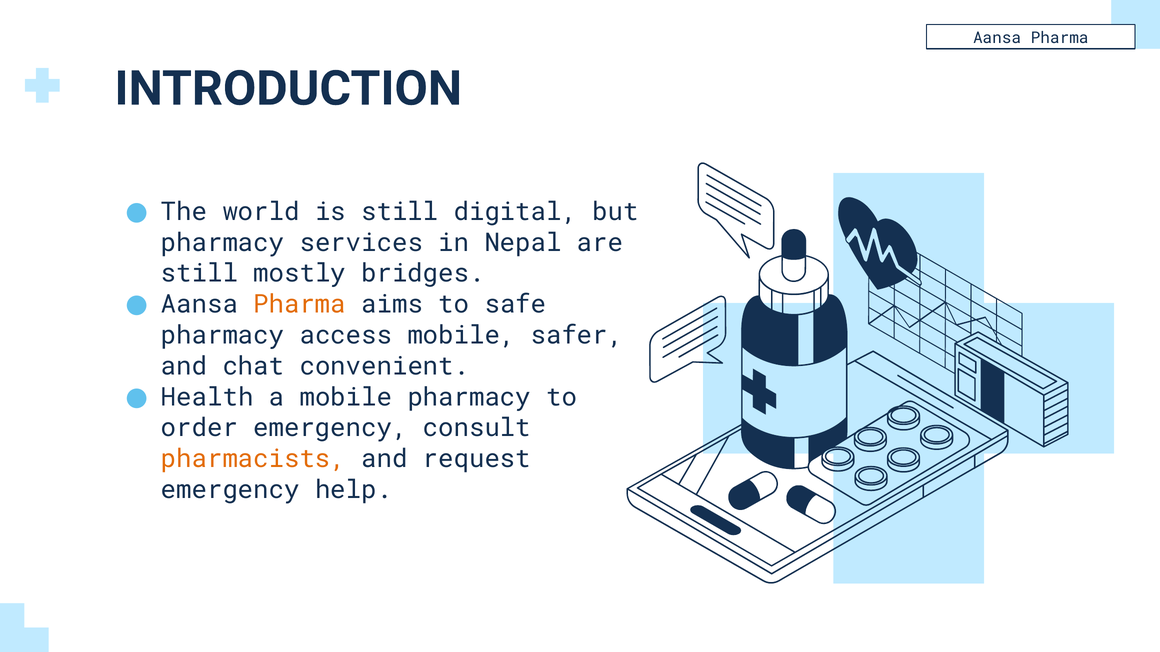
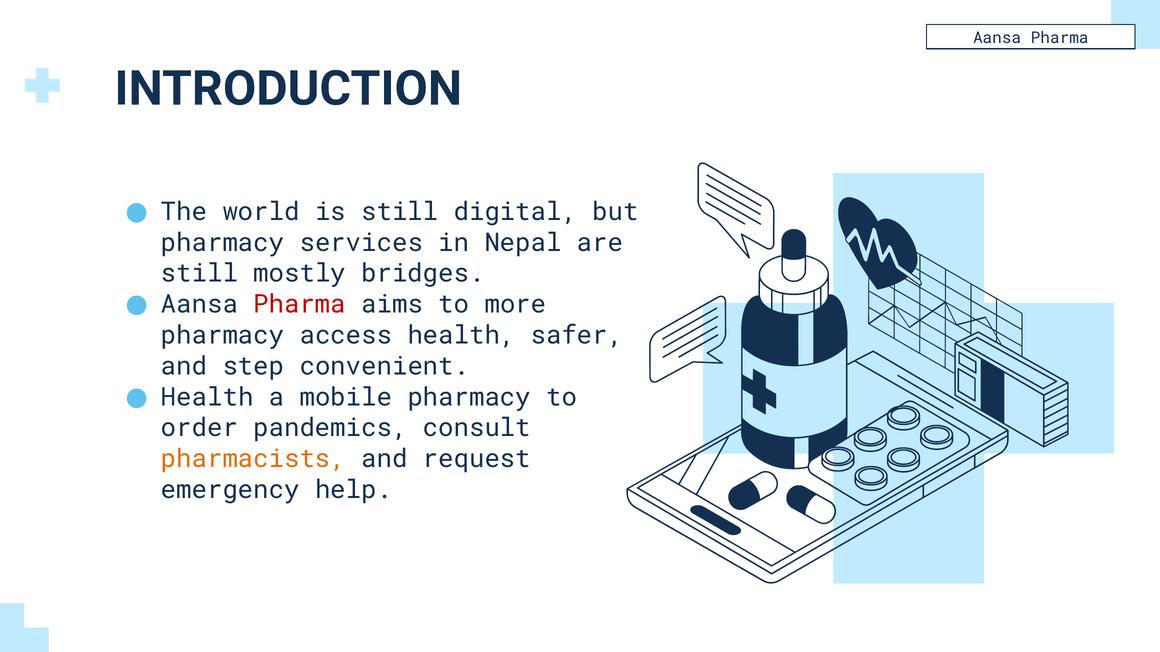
Pharma colour: orange -> red (300, 305)
safe: safe -> more (515, 305)
access mobile: mobile -> health (461, 336)
chat: chat -> step (253, 366)
order emergency: emergency -> pandemics (330, 428)
